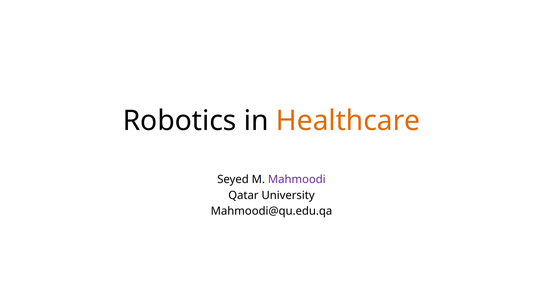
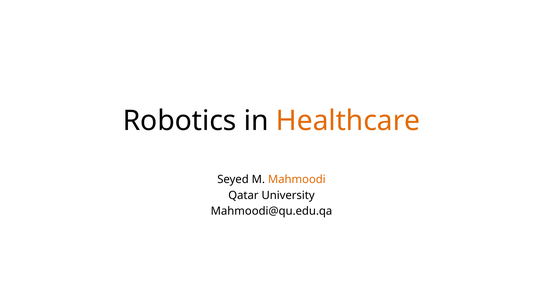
Mahmoodi colour: purple -> orange (297, 179)
